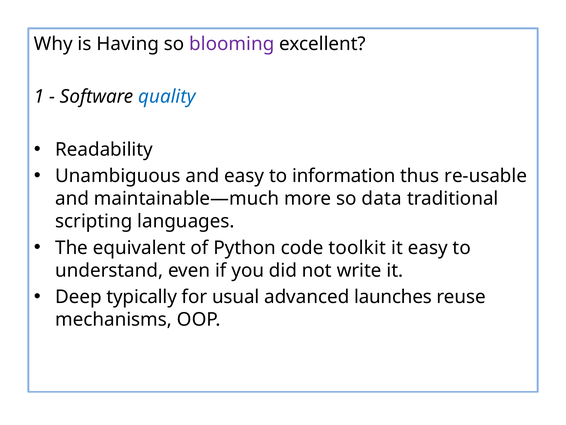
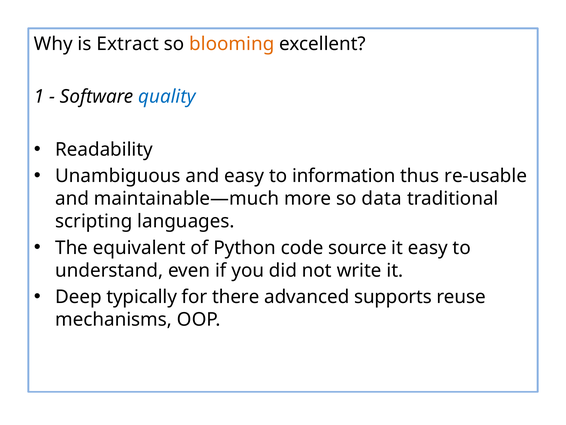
Having: Having -> Extract (128, 44)
blooming colour: purple -> orange (232, 44)
toolkit: toolkit -> source (357, 247)
usual: usual -> there (236, 297)
launches: launches -> supports (393, 297)
